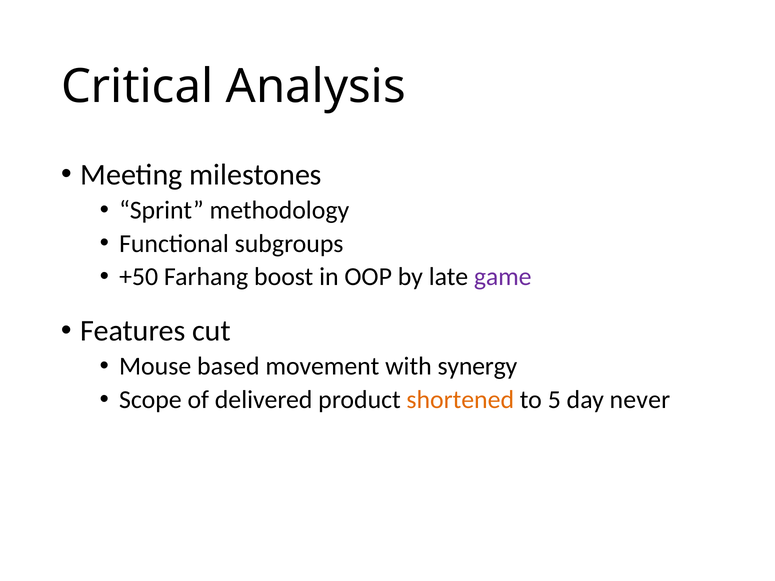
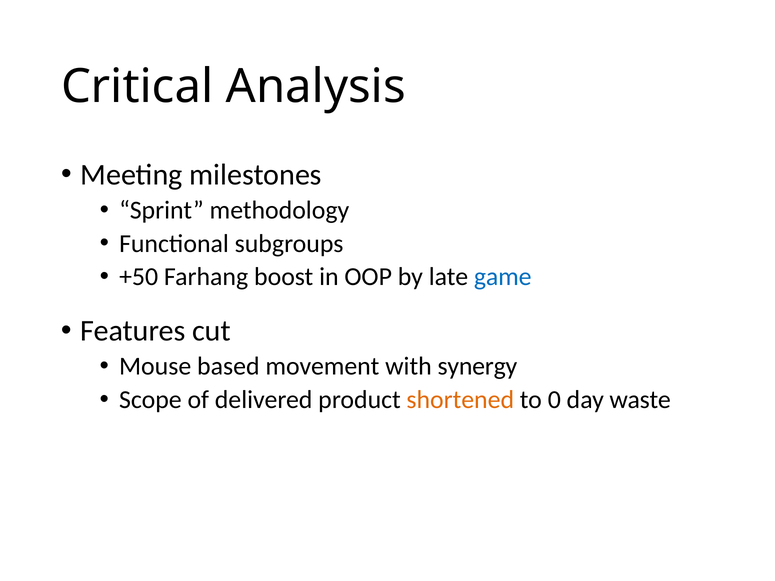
game colour: purple -> blue (503, 277)
5: 5 -> 0 (554, 400)
never: never -> waste (640, 400)
